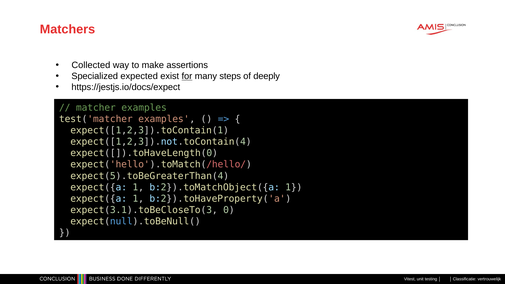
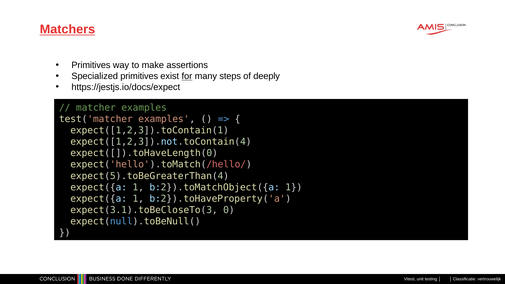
Matchers underline: none -> present (67, 29)
Collected: Collected -> Primitives (91, 65)
Specialized expected: expected -> primitives (139, 76)
